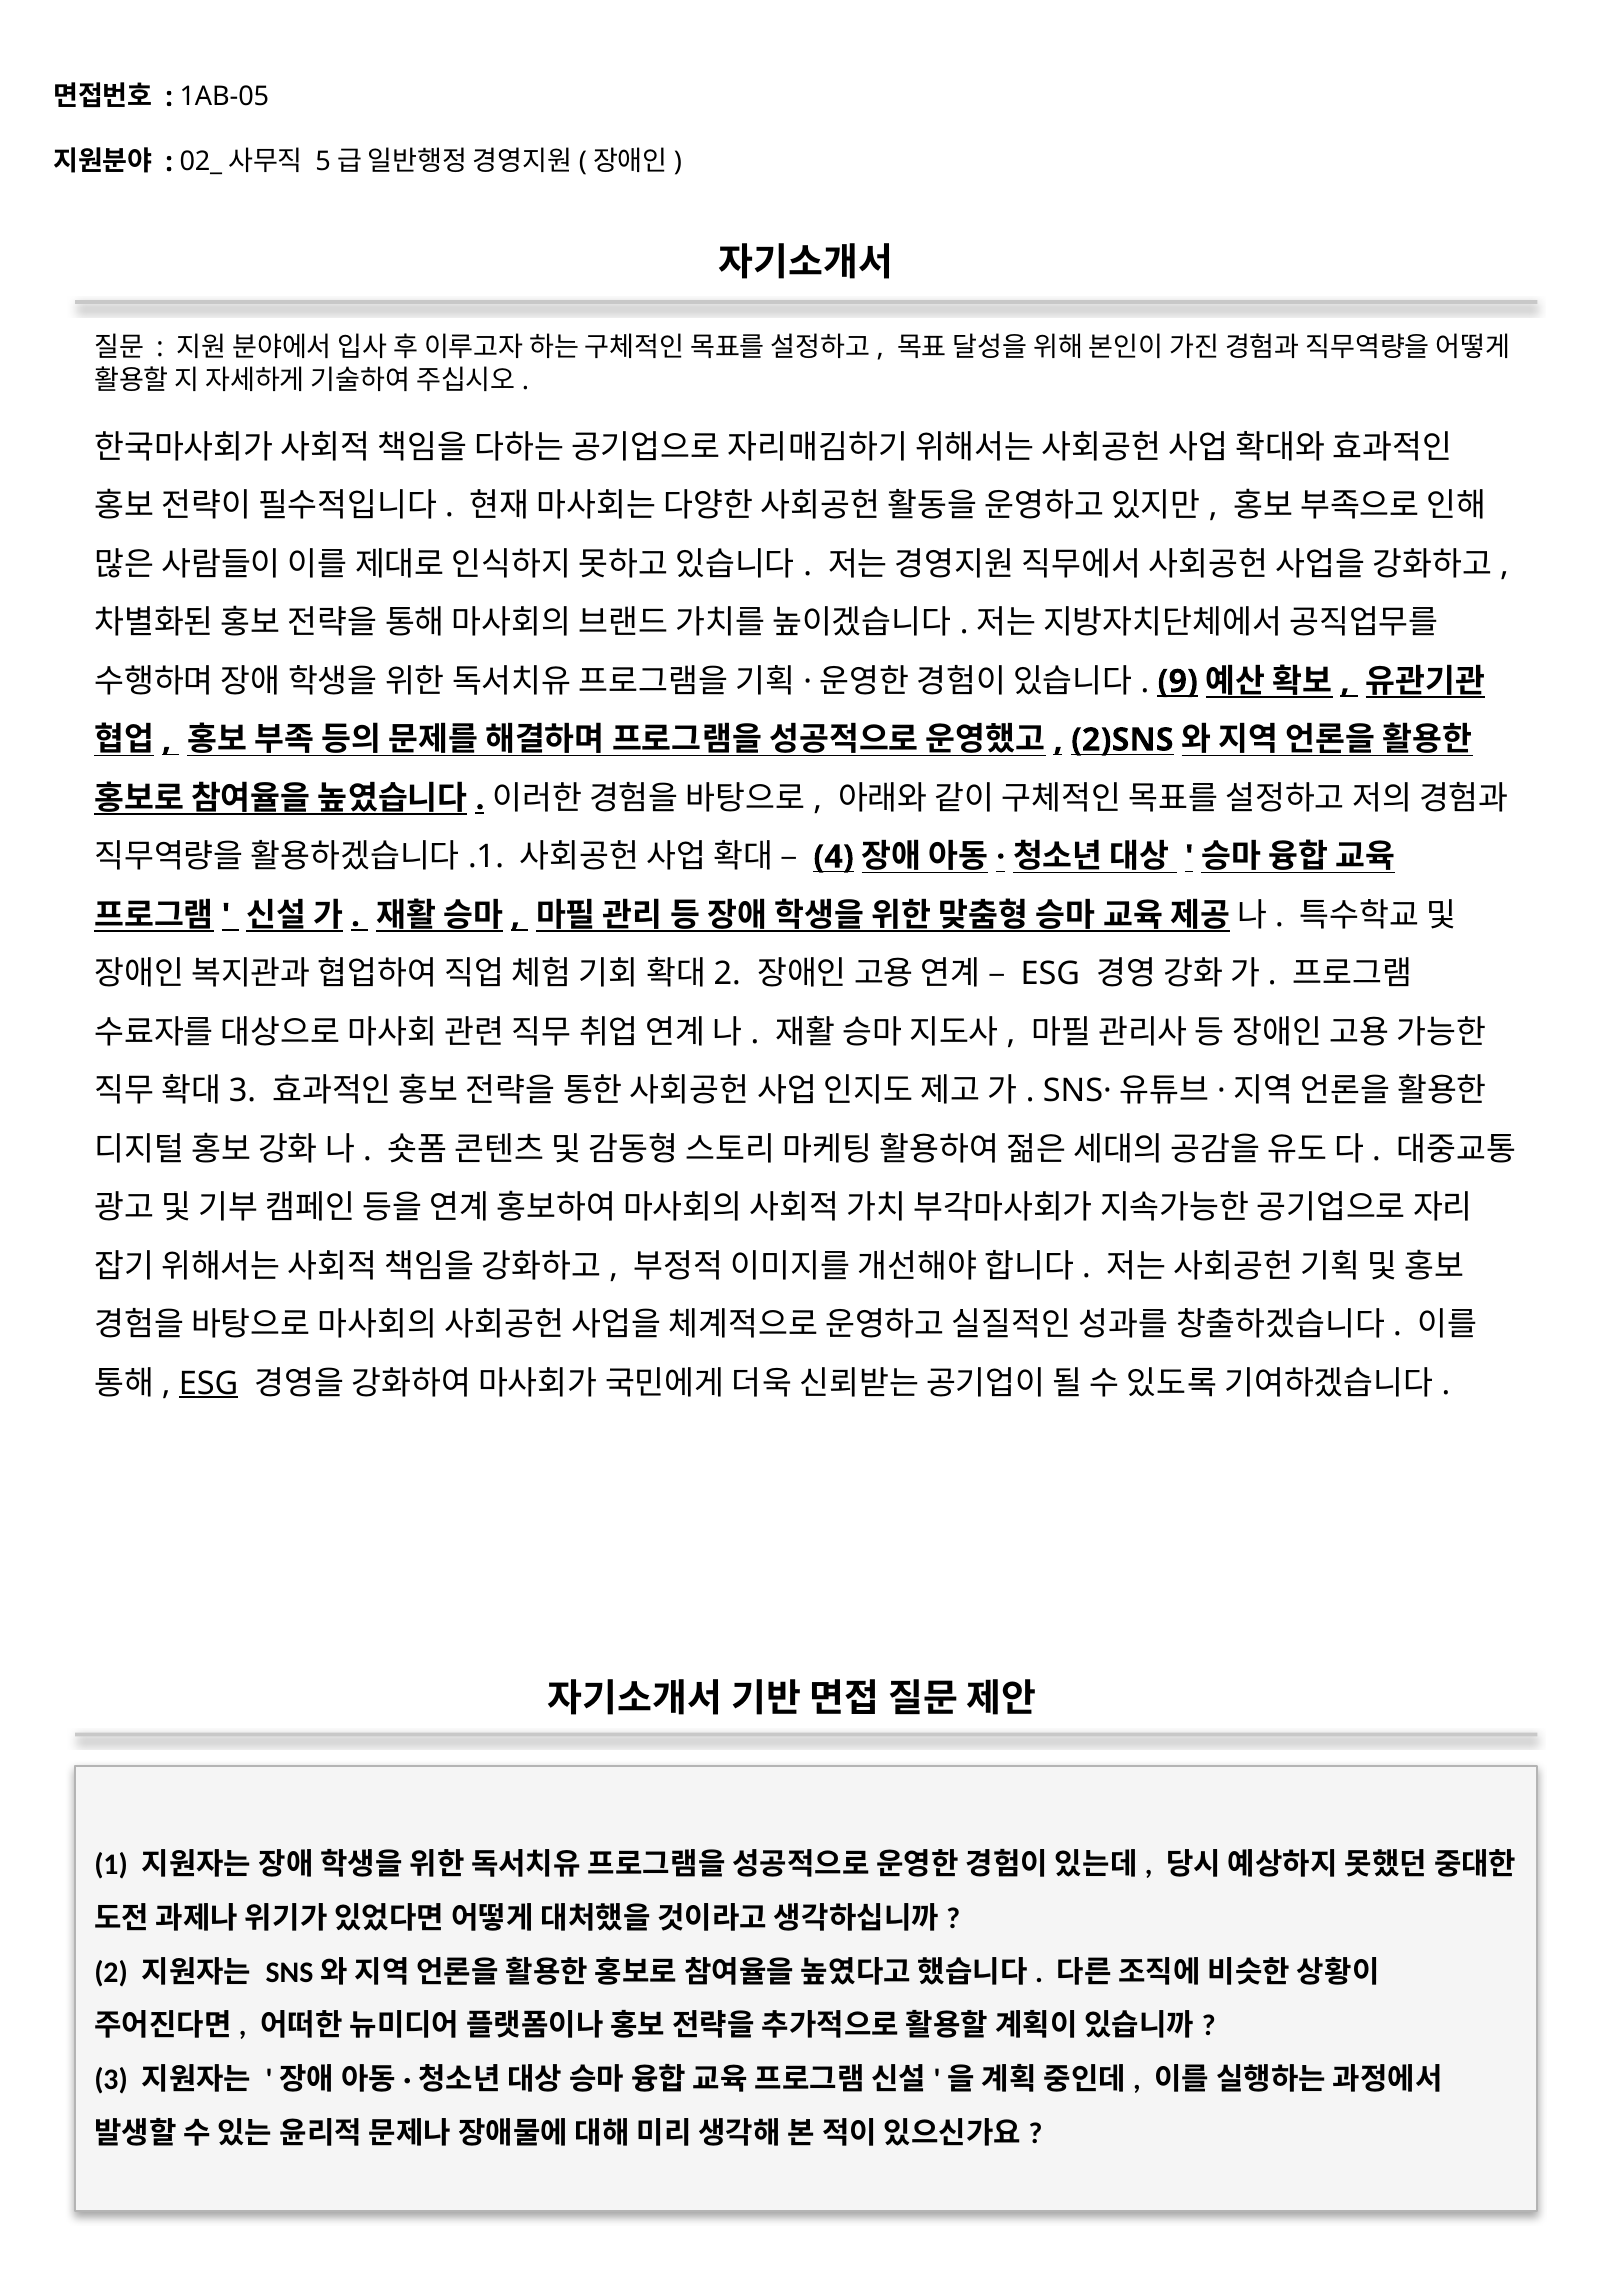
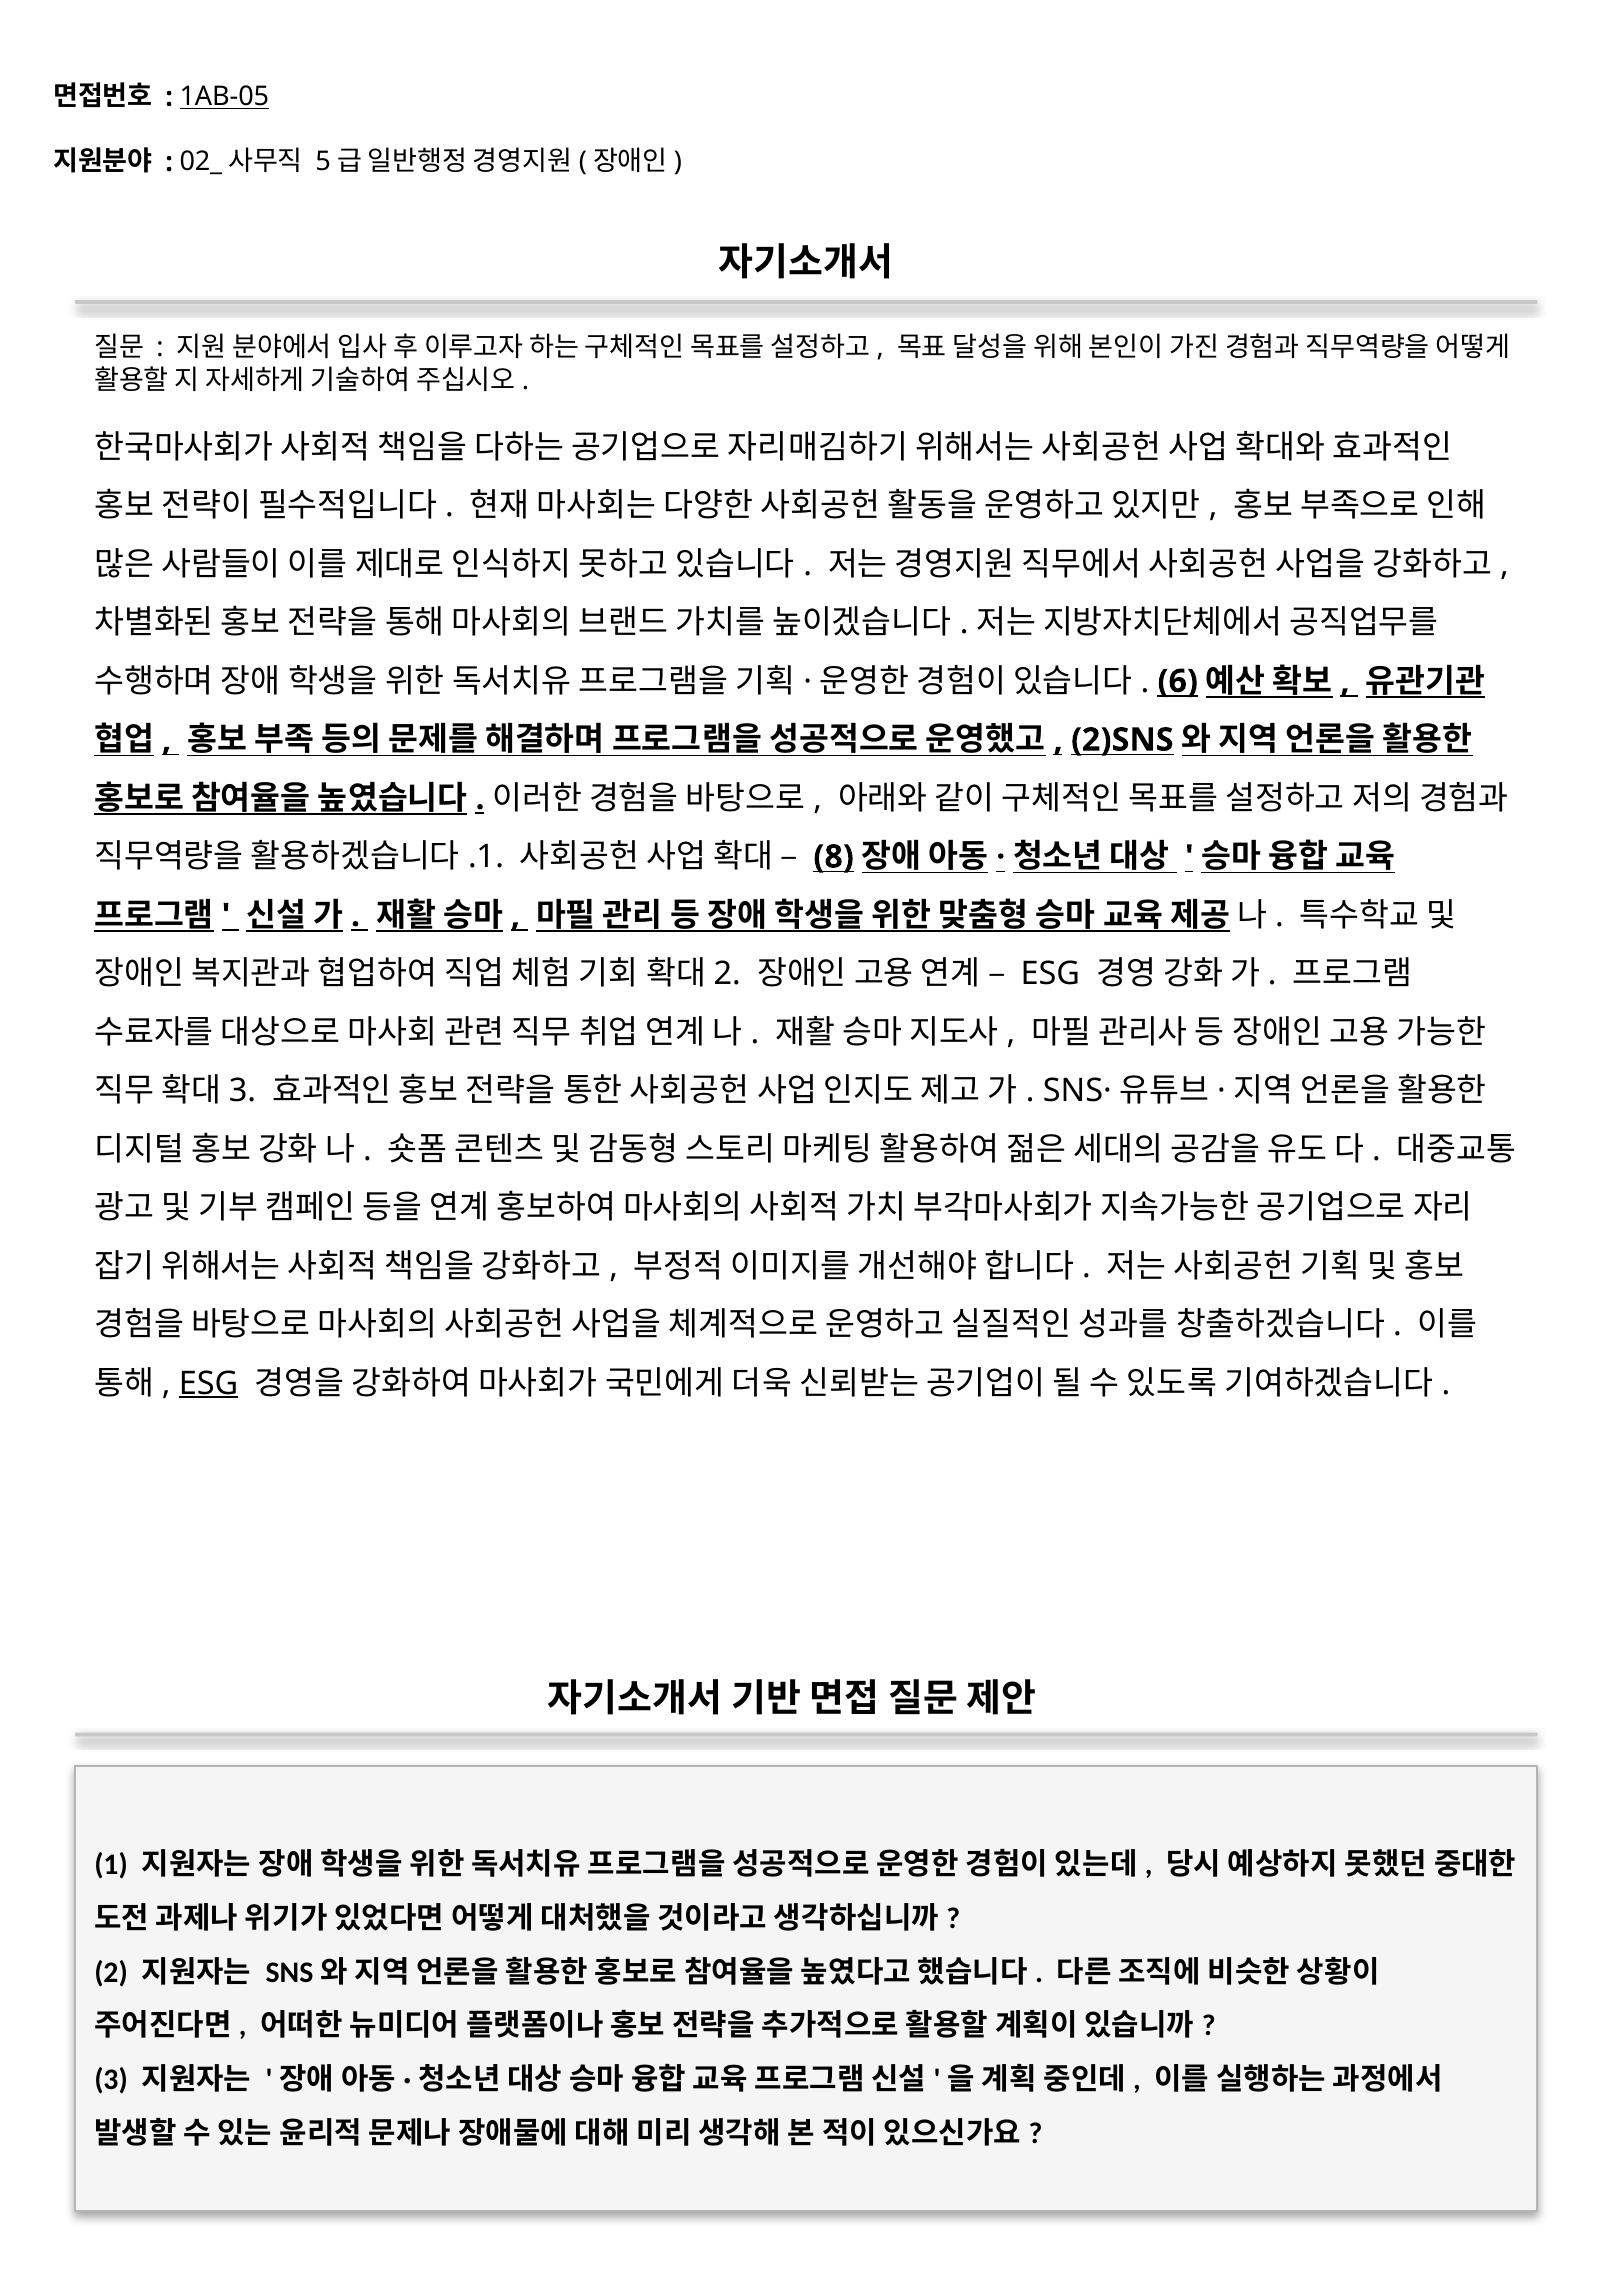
1AB-05 underline: none -> present (224, 97)
9: 9 -> 6 (1178, 681)
4: 4 -> 8 (834, 857)
